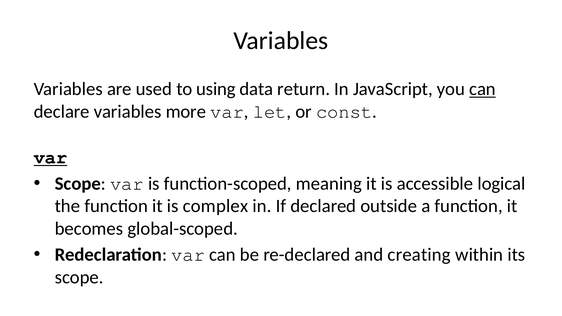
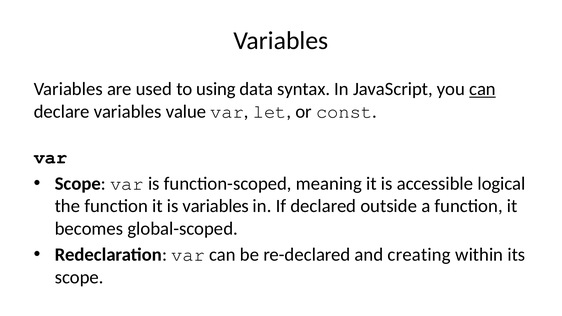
return: return -> syntax (304, 89)
more: more -> value (186, 112)
var underline: present -> none (51, 158)
is complex: complex -> variables (216, 206)
